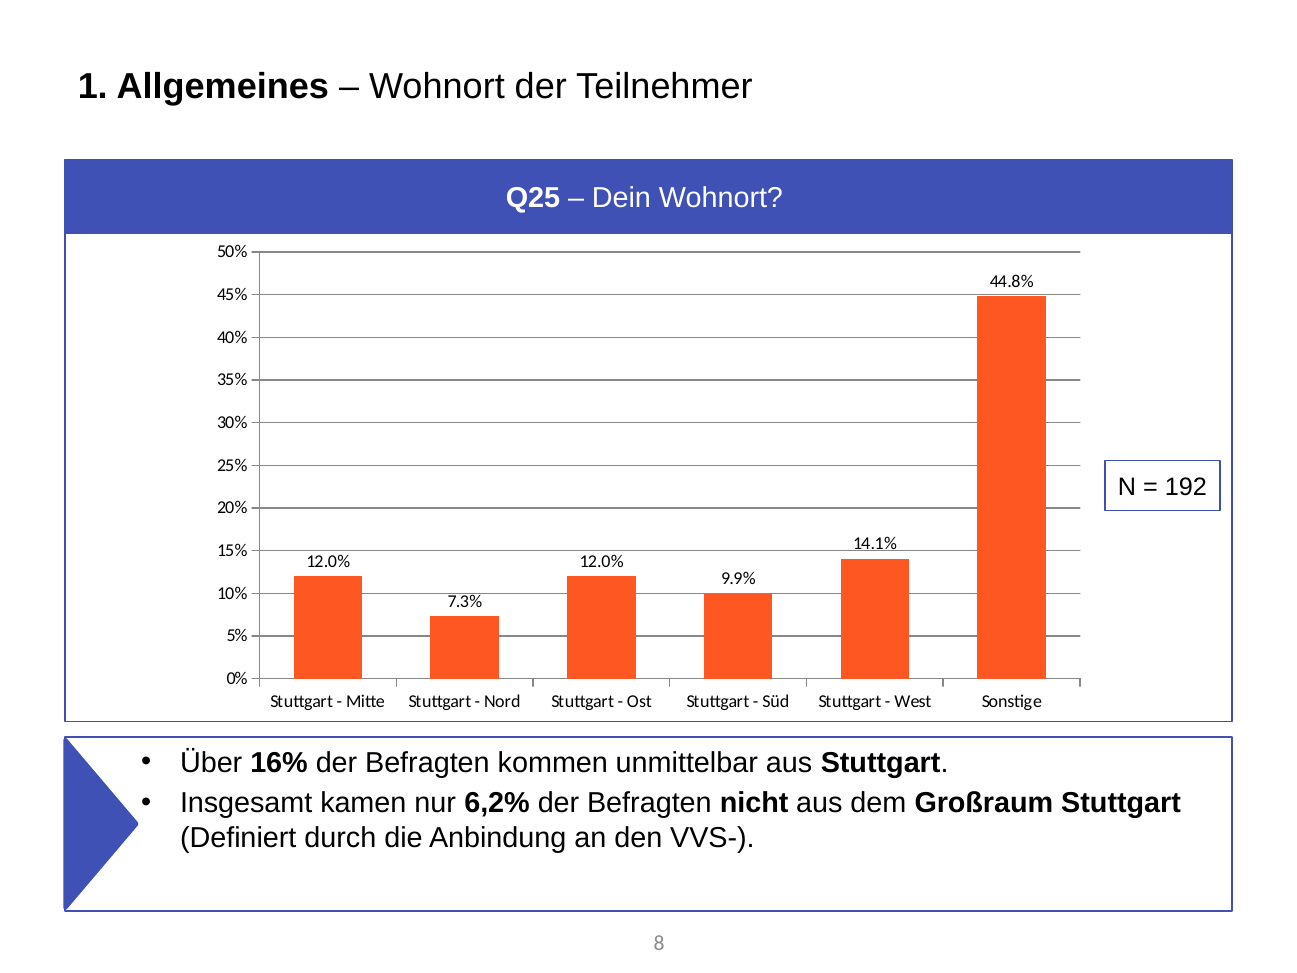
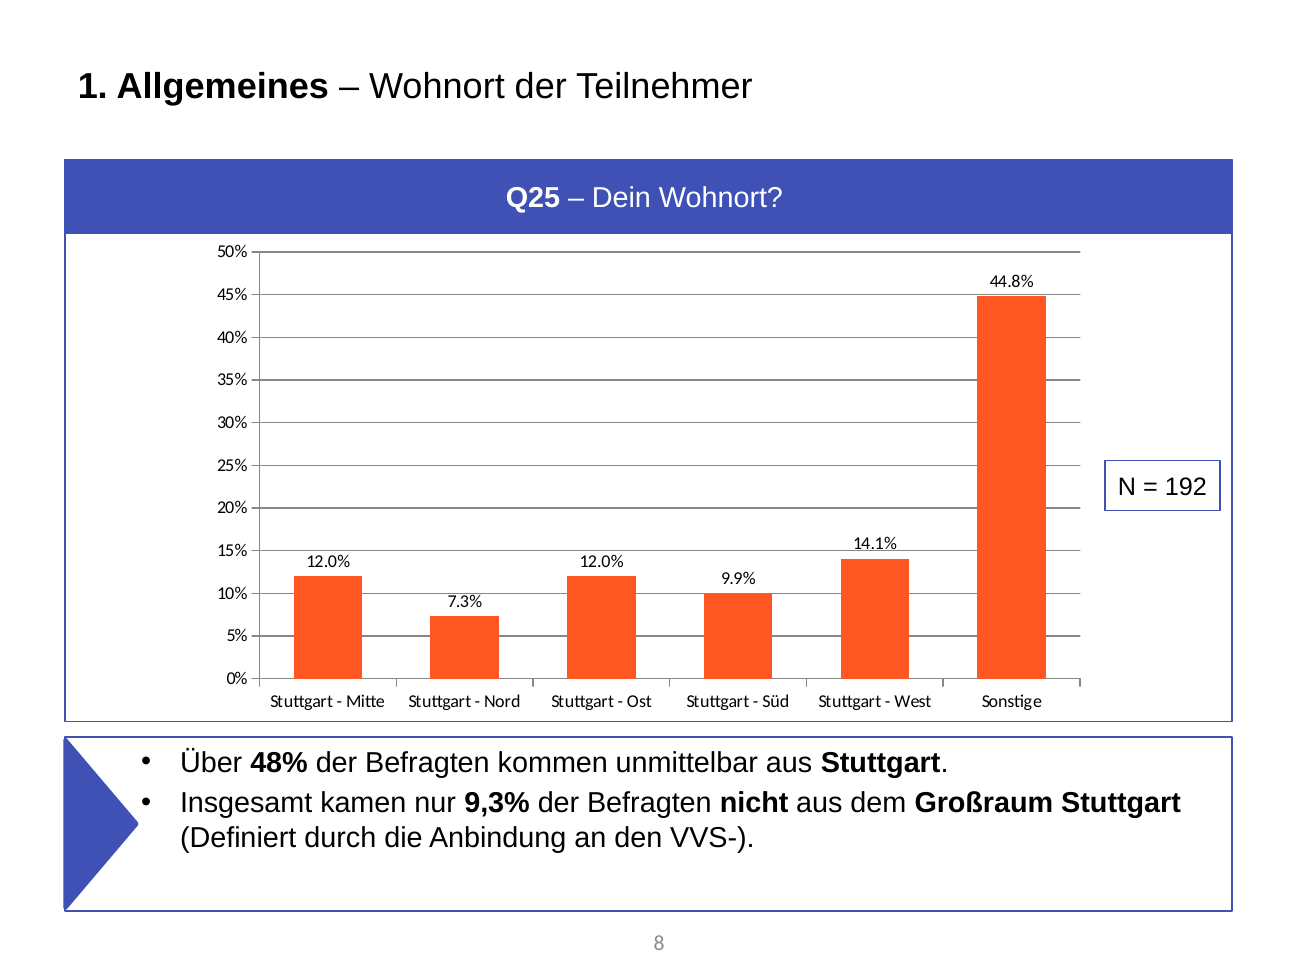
16%: 16% -> 48% (279, 763)
6,2%: 6,2% -> 9,3% (497, 803)
